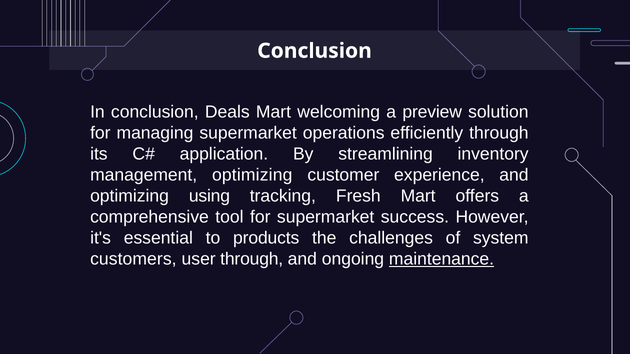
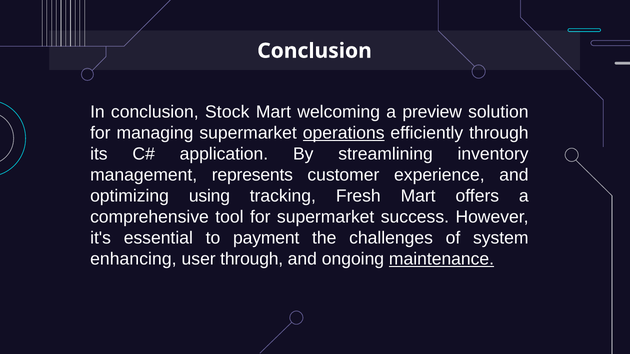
Deals: Deals -> Stock (227, 112)
operations underline: none -> present (344, 133)
management optimizing: optimizing -> represents (252, 175)
products: products -> payment (266, 238)
customers: customers -> enhancing (133, 259)
